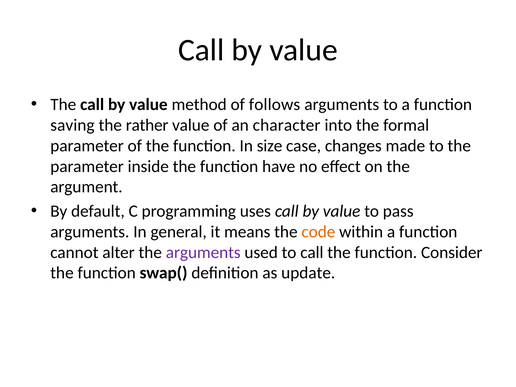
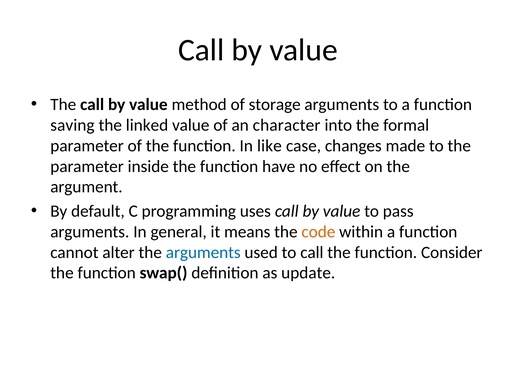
follows: follows -> storage (275, 104)
rather: rather -> linked (147, 125)
size: size -> like (269, 146)
arguments colour: purple -> blue (203, 252)
